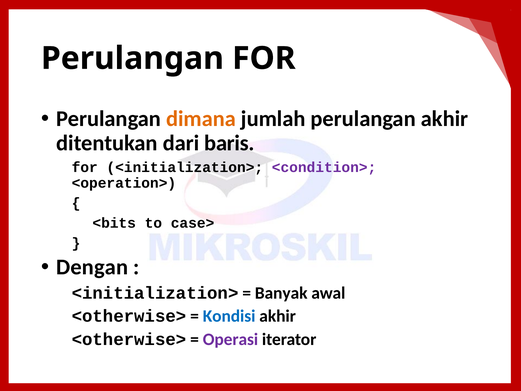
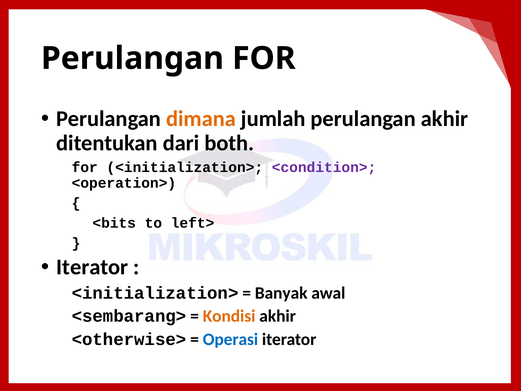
baris: baris -> both (229, 143)
case>: case> -> left> (193, 223)
Dengan: Dengan -> Iterator (92, 267)
<otherwise>: <otherwise> -> <sembarang> (129, 316)
Kondisi colour: blue -> orange (229, 316)
Operasi colour: purple -> blue (230, 339)
